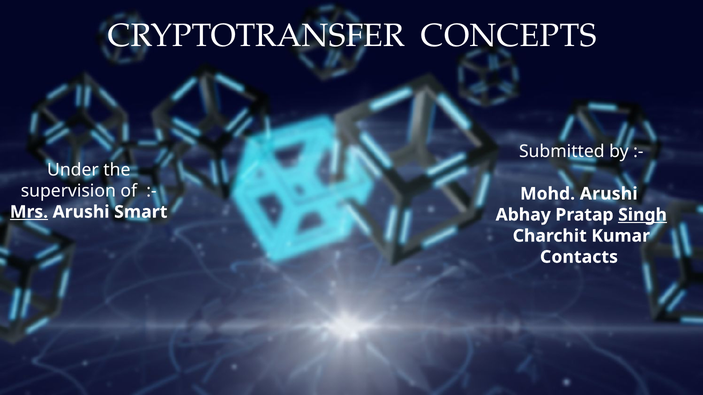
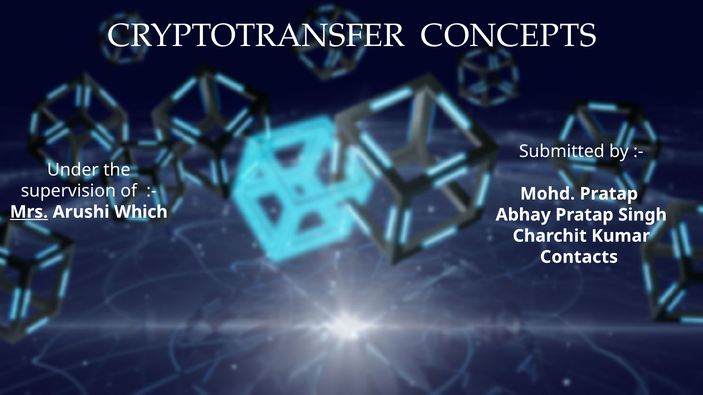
Mohd Arushi: Arushi -> Pratap (609, 194)
Smart: Smart -> Which (141, 212)
Singh underline: present -> none (643, 215)
